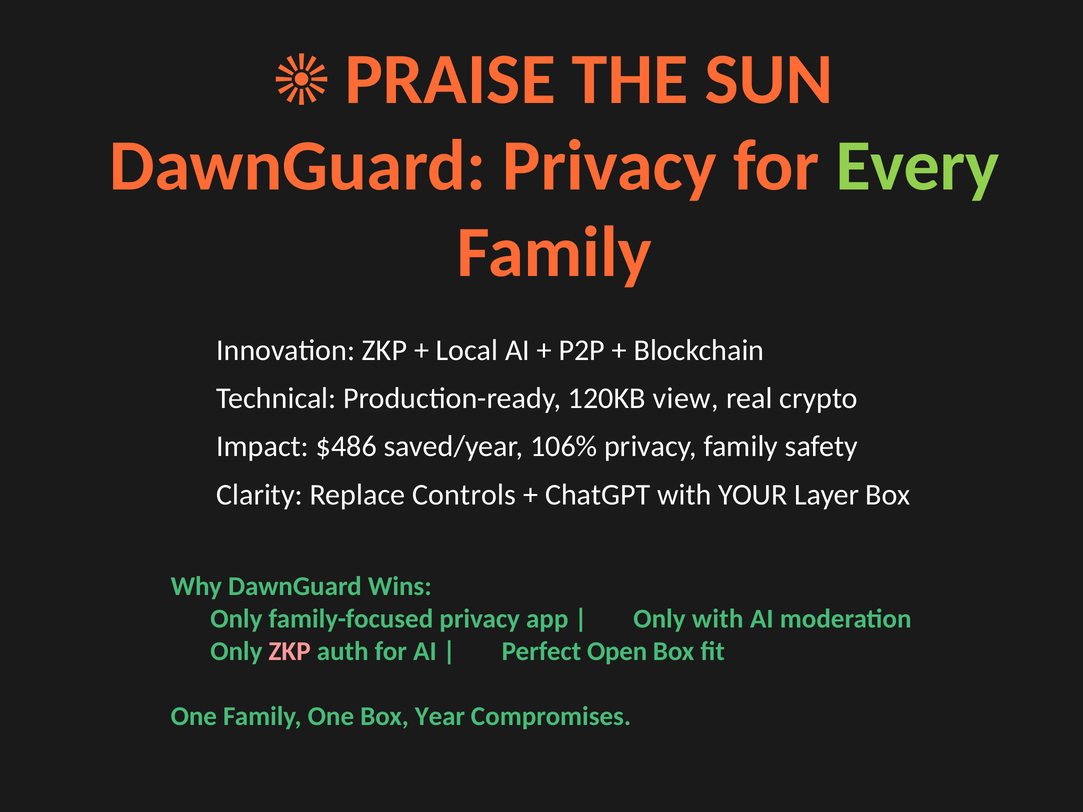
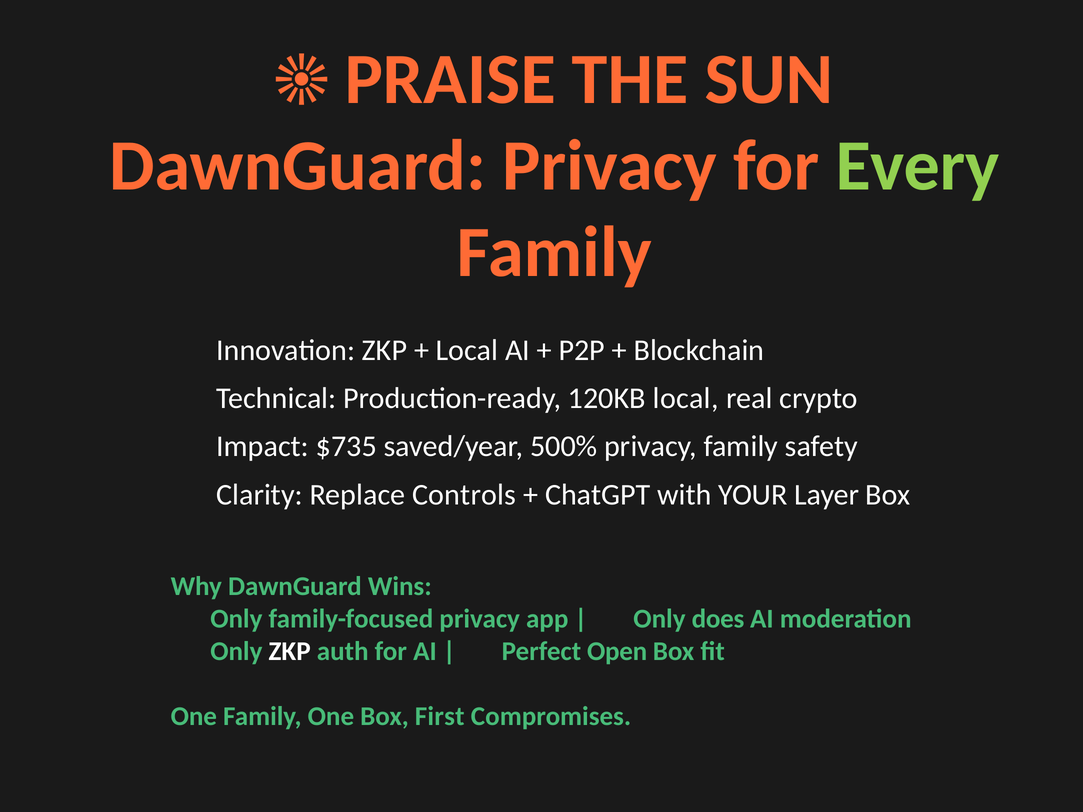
120KB view: view -> local (686, 398)
$486: $486 -> $735 (346, 447)
106%: 106% -> 500% (564, 447)
Only with: with -> does (718, 619)
ZKP colour: pink -> white (290, 652)
Year: Year -> First (440, 717)
